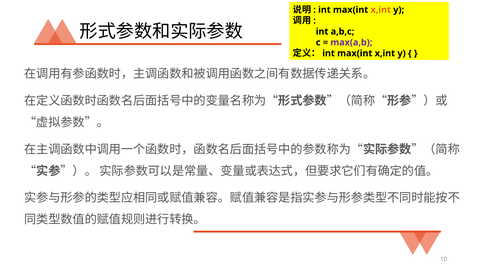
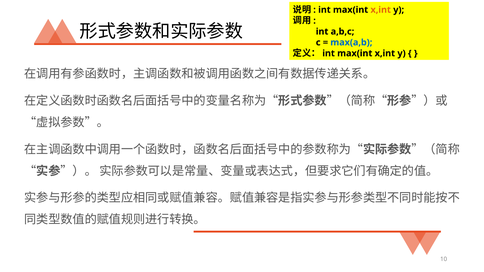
max(a,b colour: purple -> blue (351, 42)
